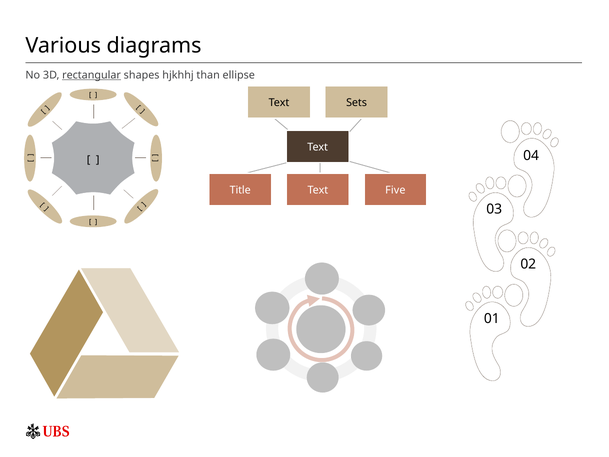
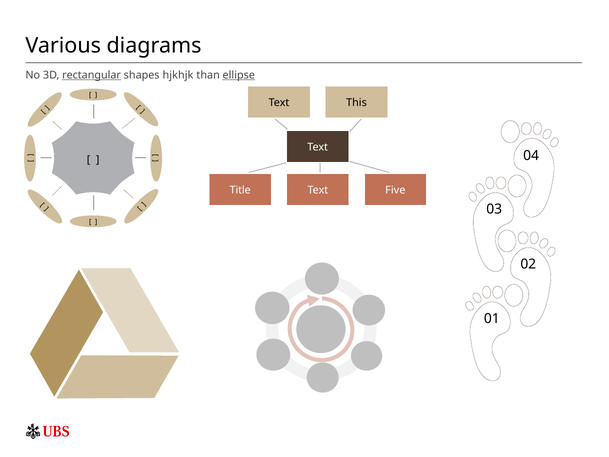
hjkhhj: hjkhhj -> hjkhjk (178, 75)
ellipse underline: none -> present (239, 75)
Sets: Sets -> This (356, 103)
